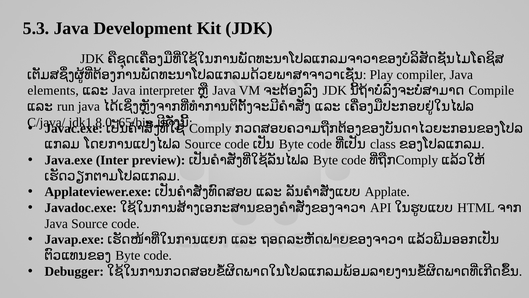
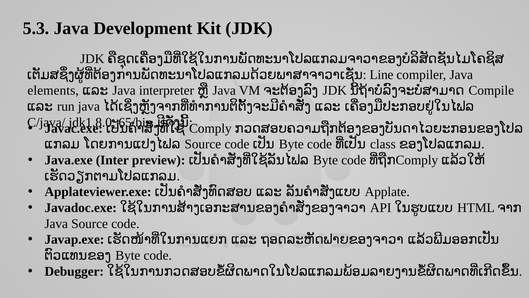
Play: Play -> Line (382, 75)
